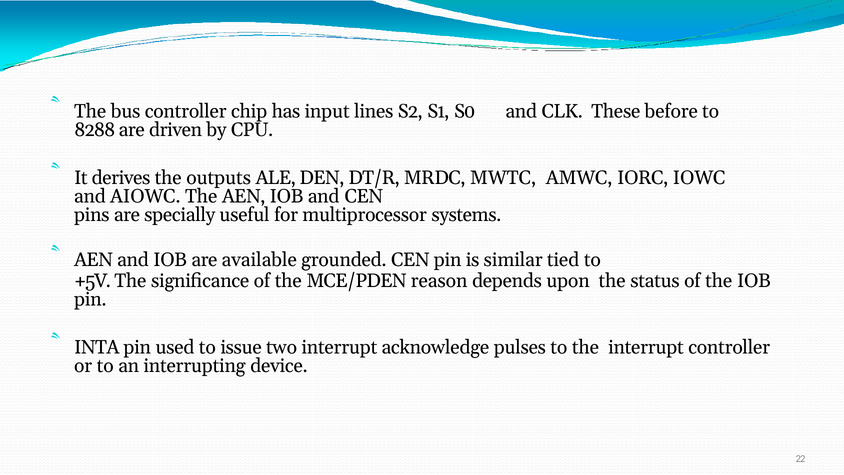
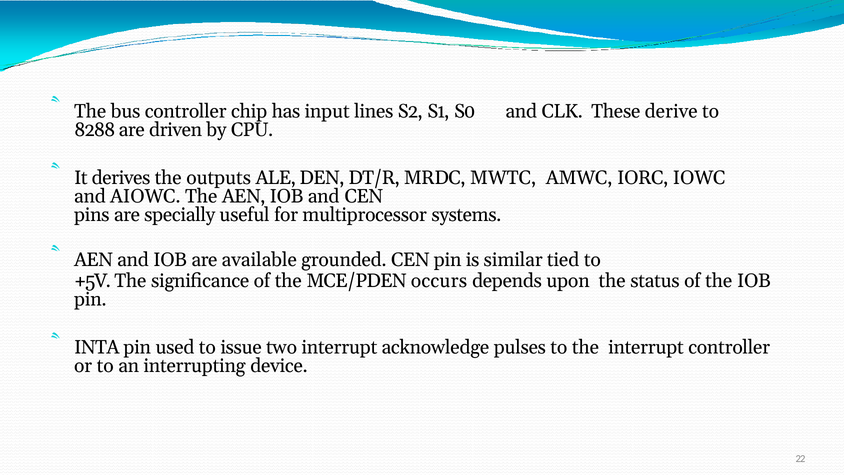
before: before -> derive (671, 111)
reason: reason -> occurs (439, 281)
